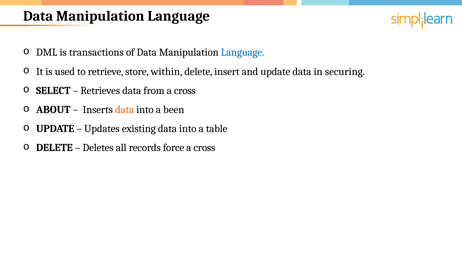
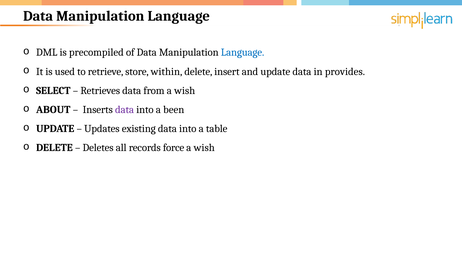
transactions: transactions -> precompiled (96, 52)
securing: securing -> provides (345, 71)
from a cross: cross -> wish (185, 91)
data colour: orange -> purple (125, 110)
cross: cross -> wish (204, 148)
